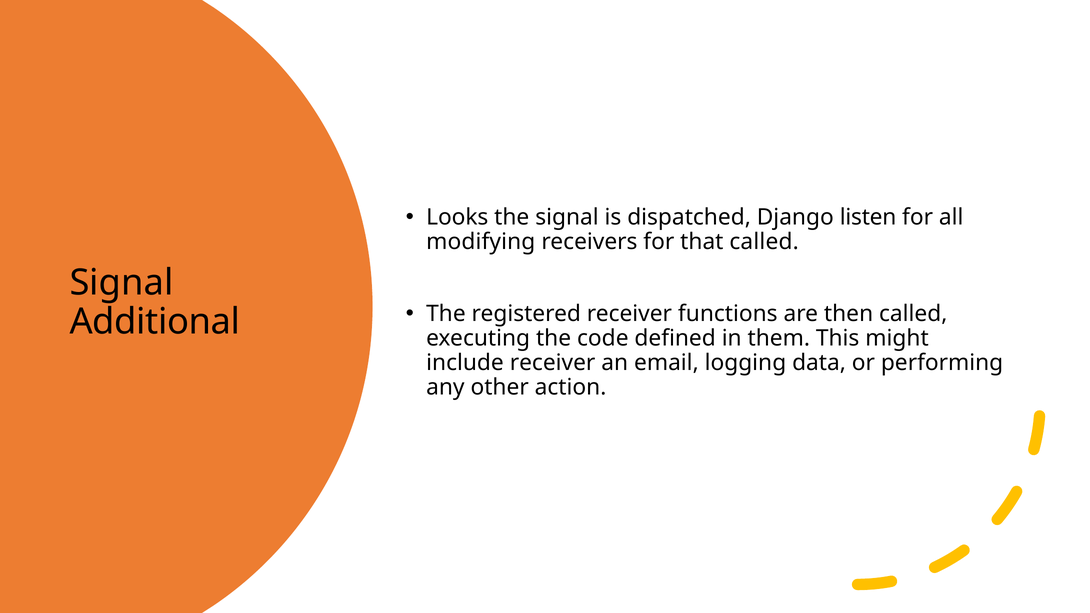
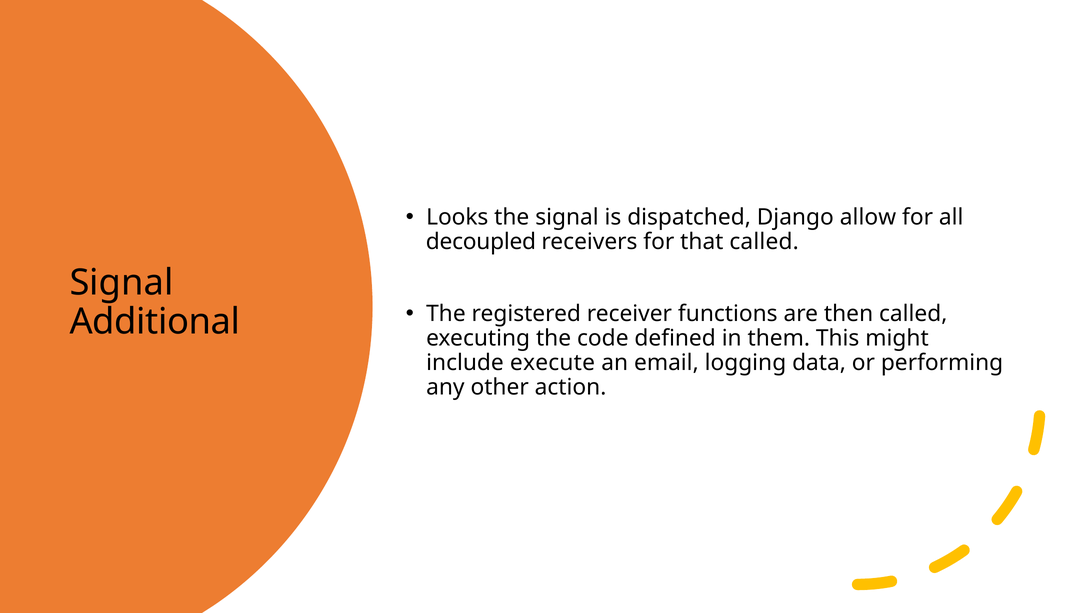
listen: listen -> allow (868, 217)
modifying: modifying -> decoupled (481, 242)
include receiver: receiver -> execute (552, 363)
